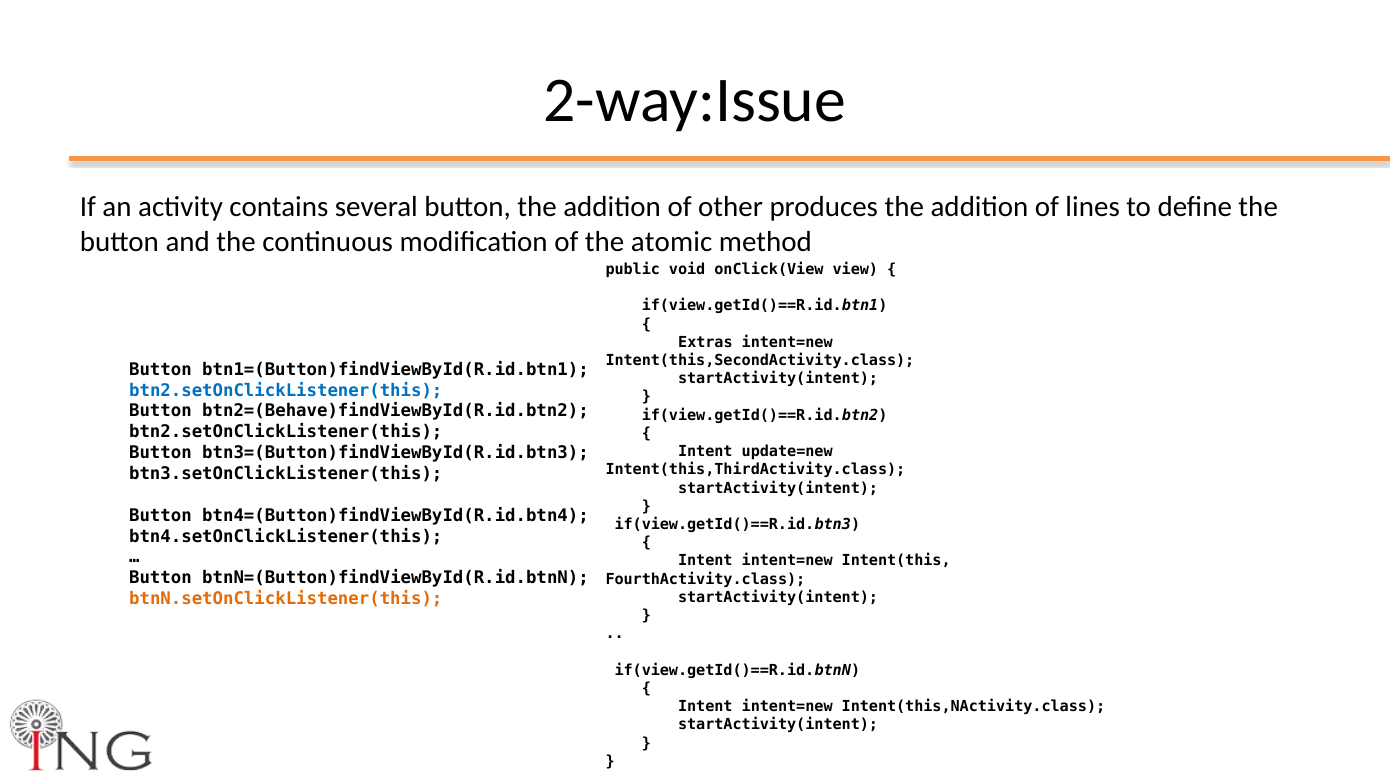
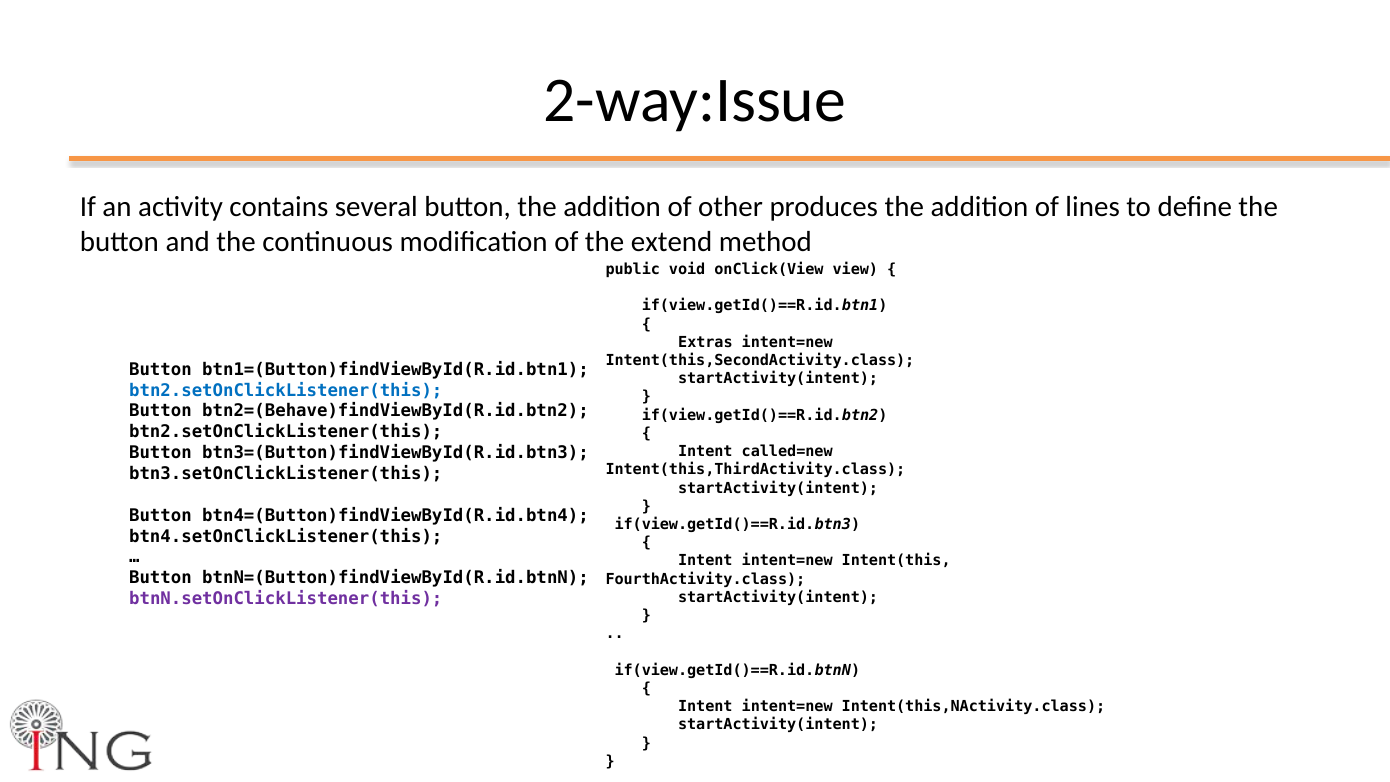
atomic: atomic -> extend (672, 242)
update=new: update=new -> called=new (787, 452)
btnN.setOnClickListener(this colour: orange -> purple (286, 599)
